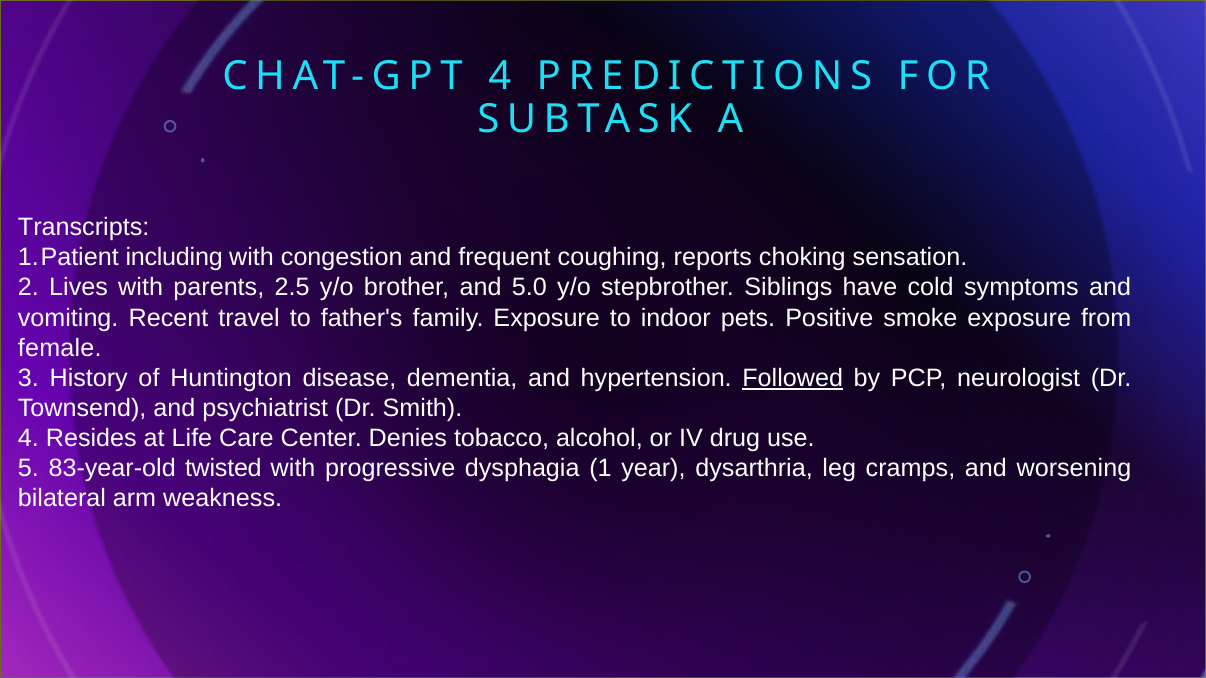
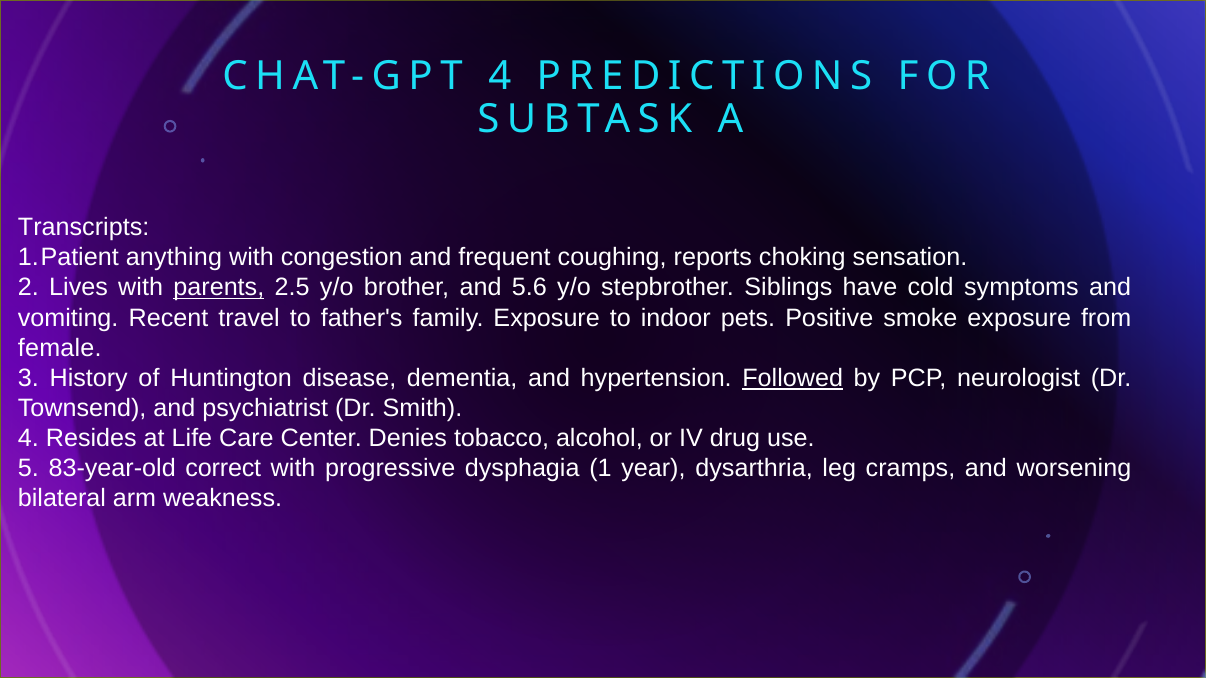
including: including -> anything (174, 258)
parents underline: none -> present (219, 288)
5.0: 5.0 -> 5.6 (529, 288)
twisted: twisted -> correct (223, 469)
